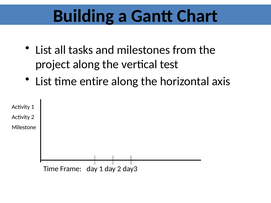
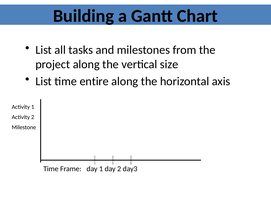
test: test -> size (169, 65)
